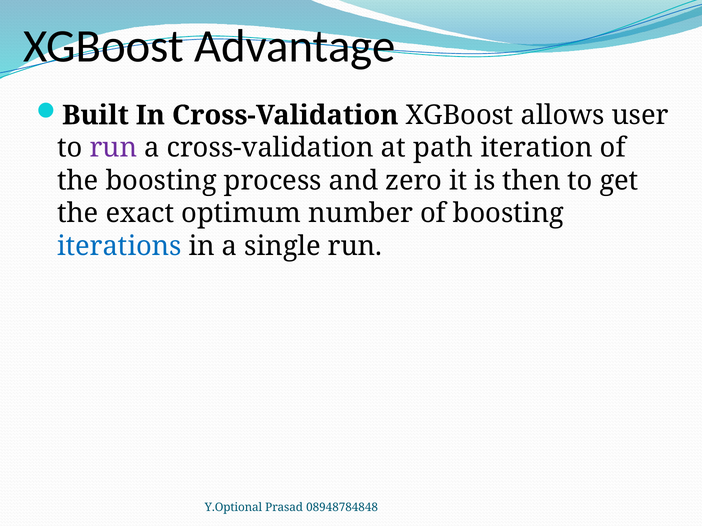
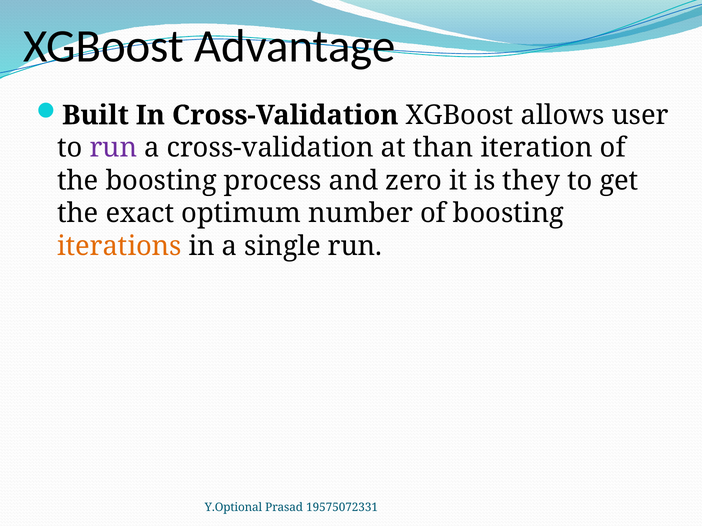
path: path -> than (443, 148)
then: then -> they (531, 181)
iterations colour: blue -> orange (119, 246)
08948784848: 08948784848 -> 19575072331 (342, 508)
